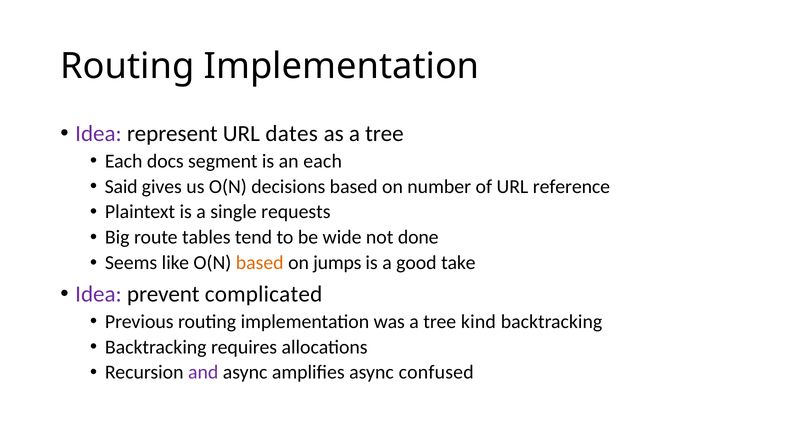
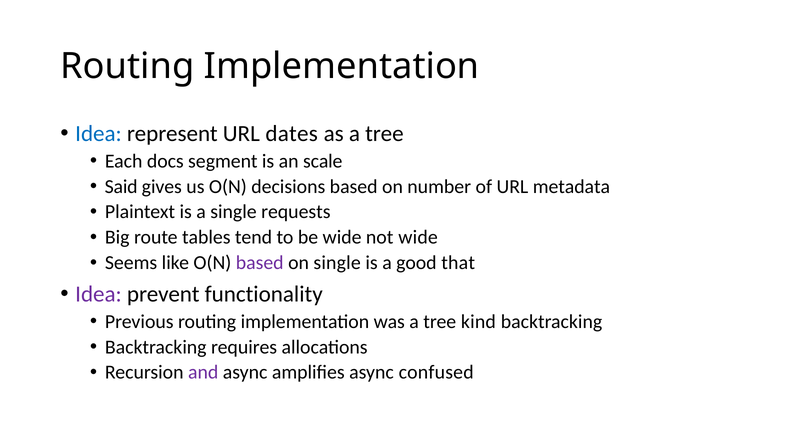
Idea colour: purple -> blue (99, 134)
an each: each -> scale (323, 161)
reference: reference -> metadata (571, 187)
not done: done -> wide (418, 238)
based colour: orange -> purple (260, 263)
on jumps: jumps -> single (337, 263)
take: take -> that (458, 263)
complicated: complicated -> functionality (264, 295)
